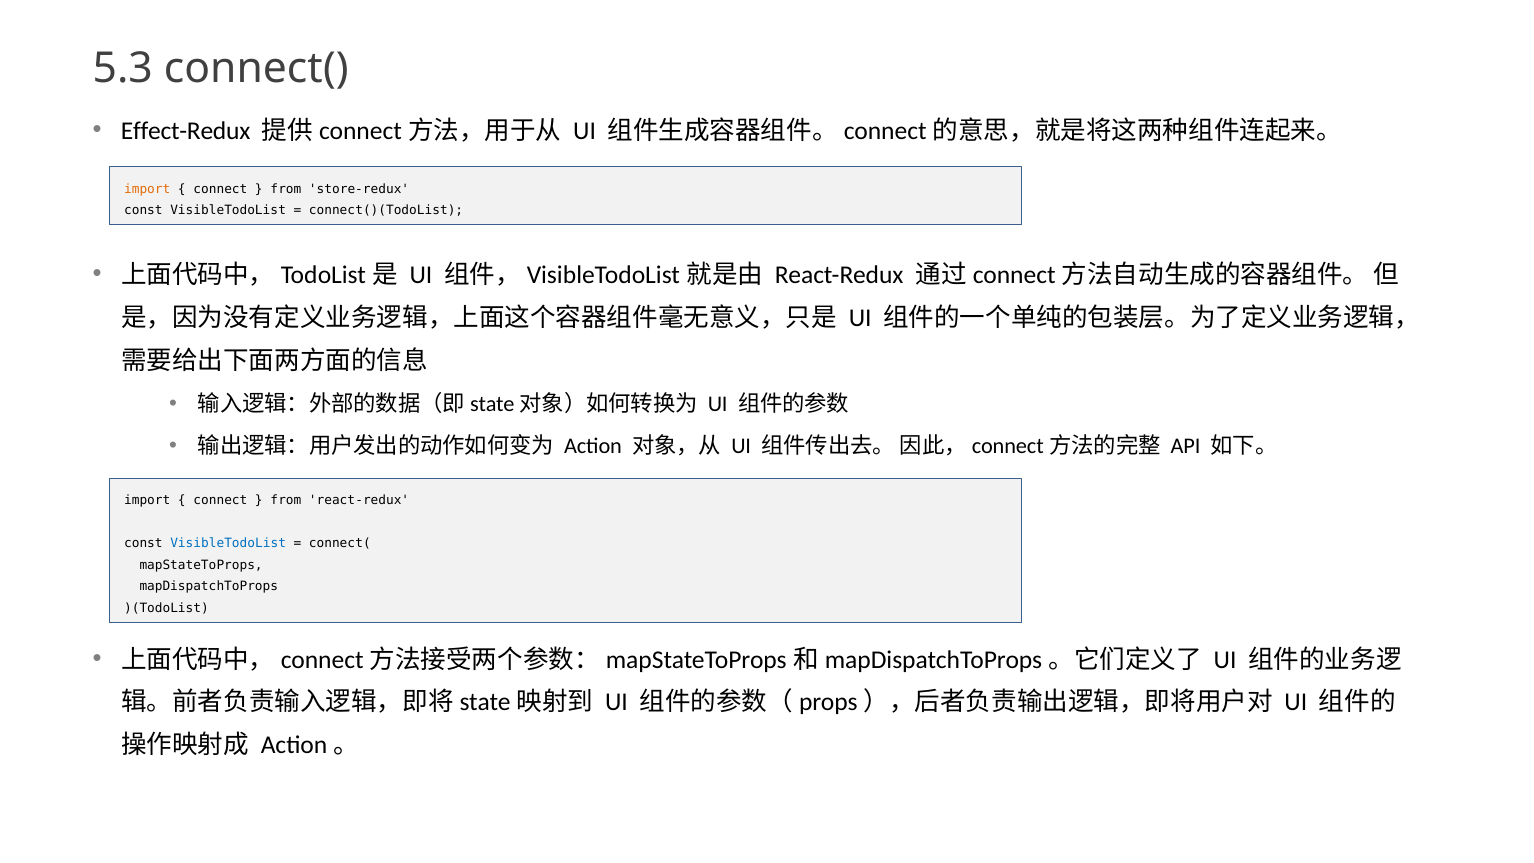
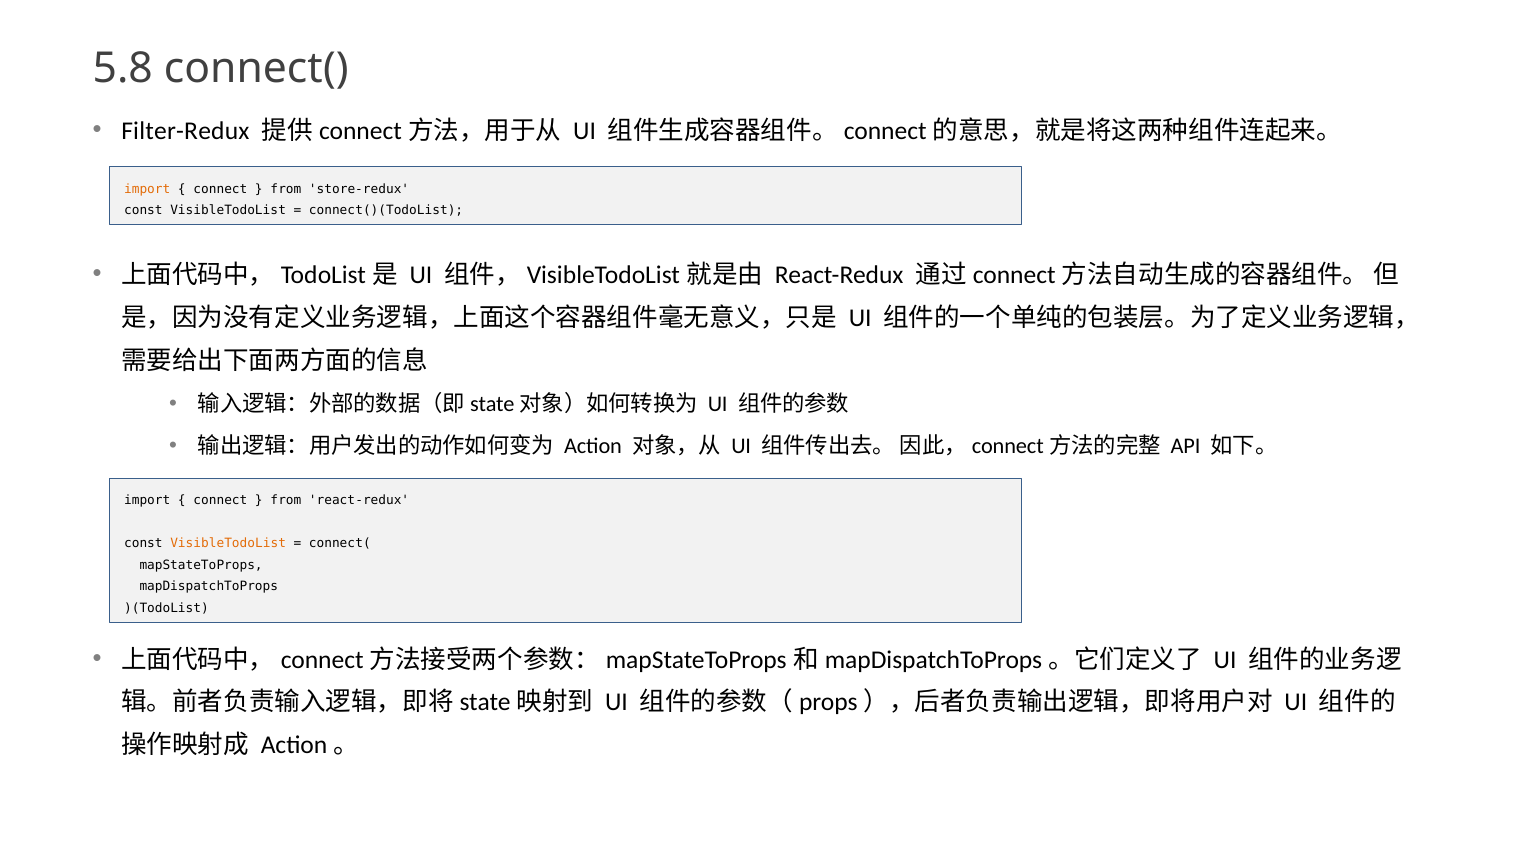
5.3: 5.3 -> 5.8 (123, 69)
Effect-Redux: Effect-Redux -> Filter-Redux (185, 131)
VisibleTodoList colour: blue -> orange (228, 544)
